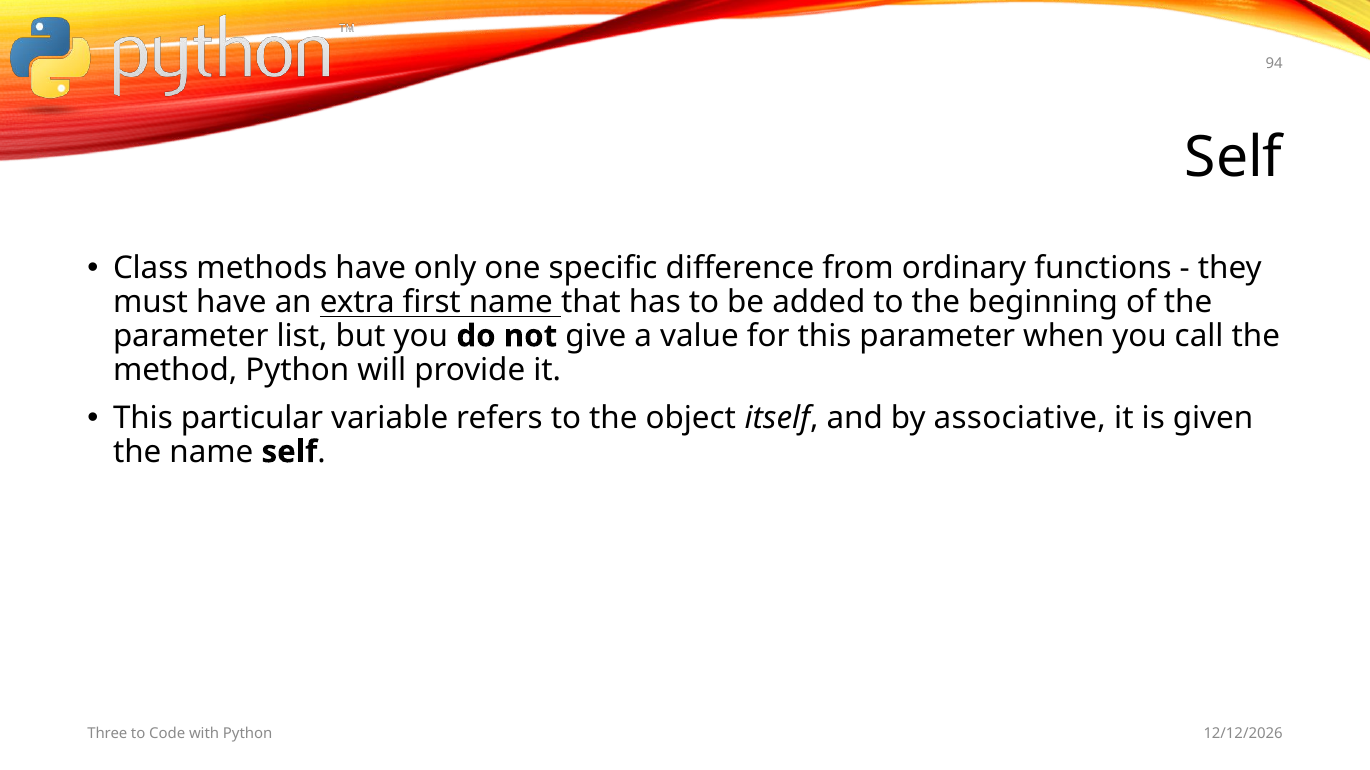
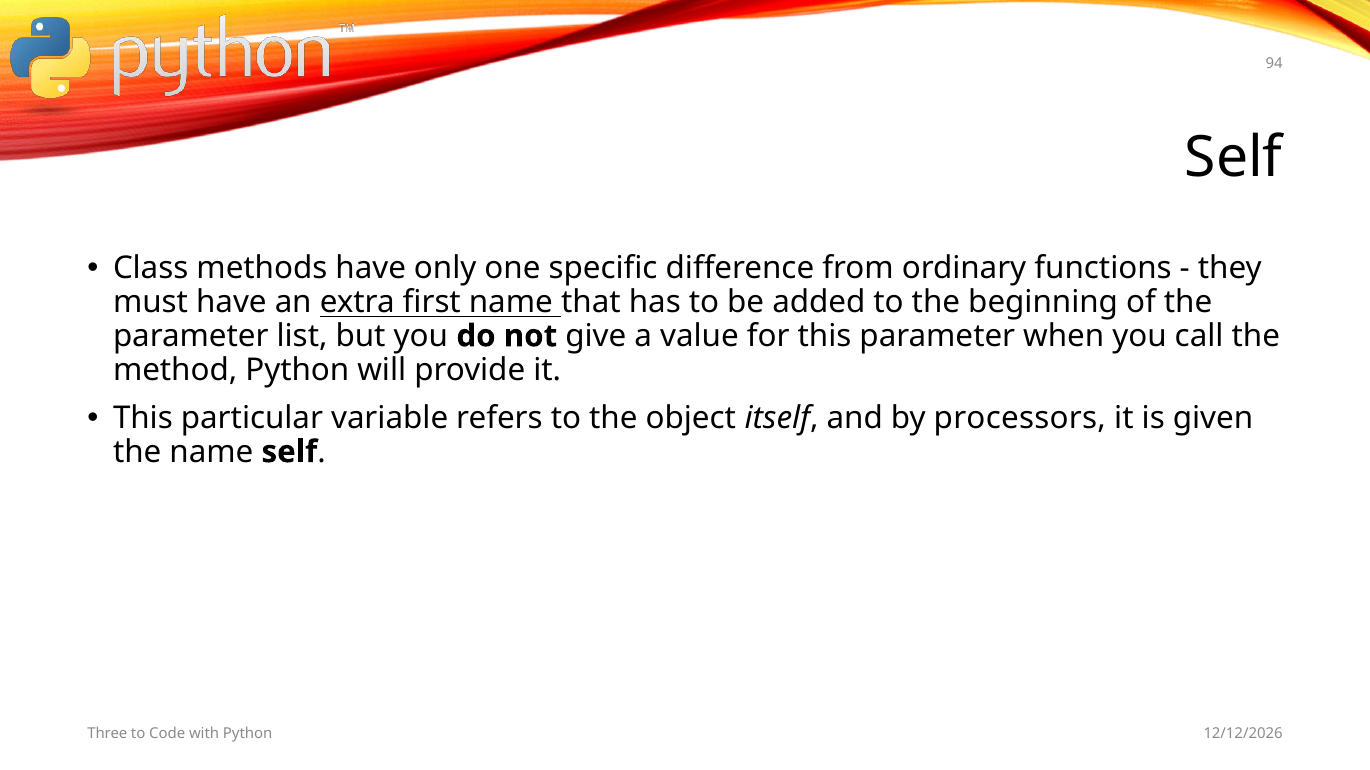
associative: associative -> processors (1020, 418)
